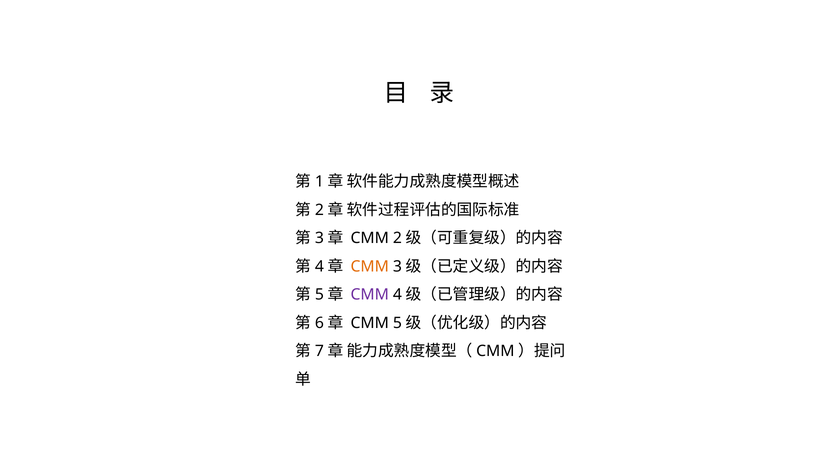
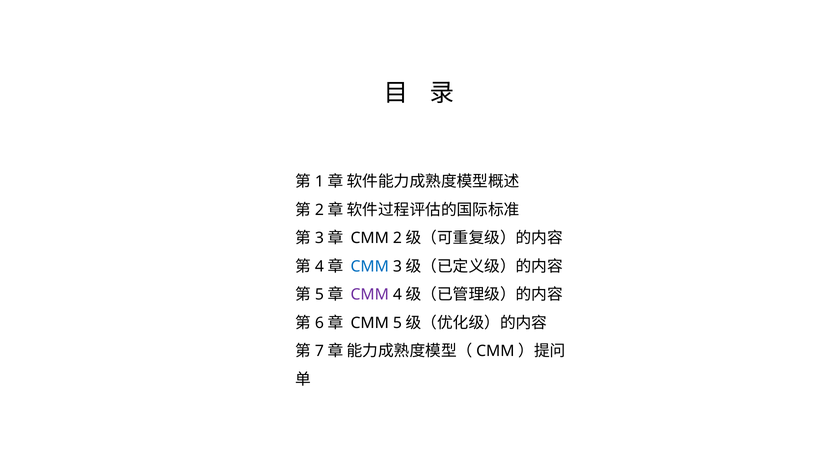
CMM colour: orange -> blue (370, 267)
